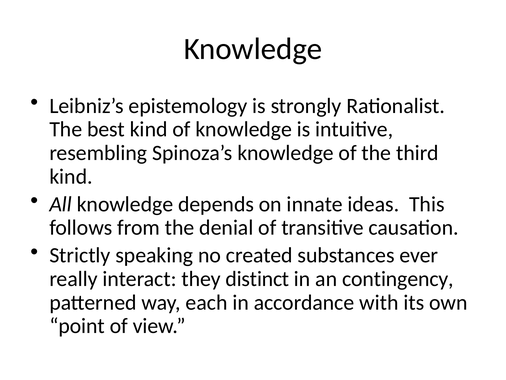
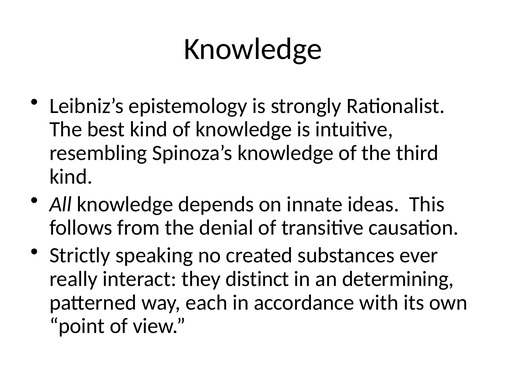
contingency: contingency -> determining (398, 279)
